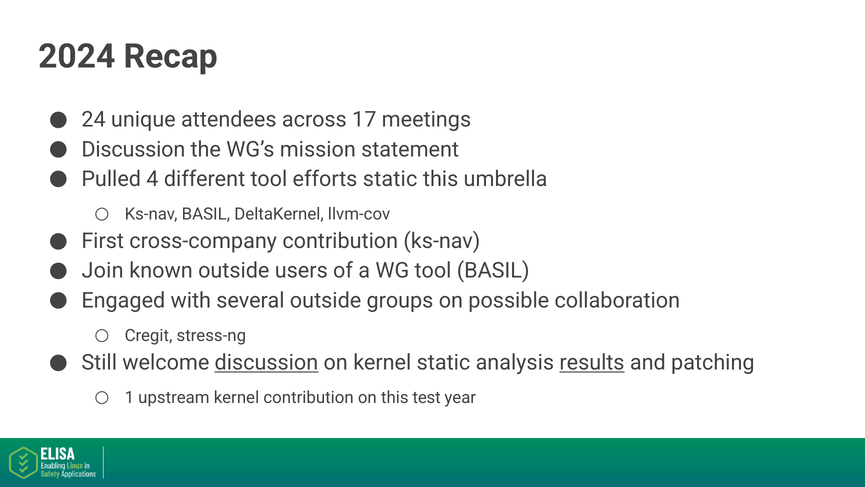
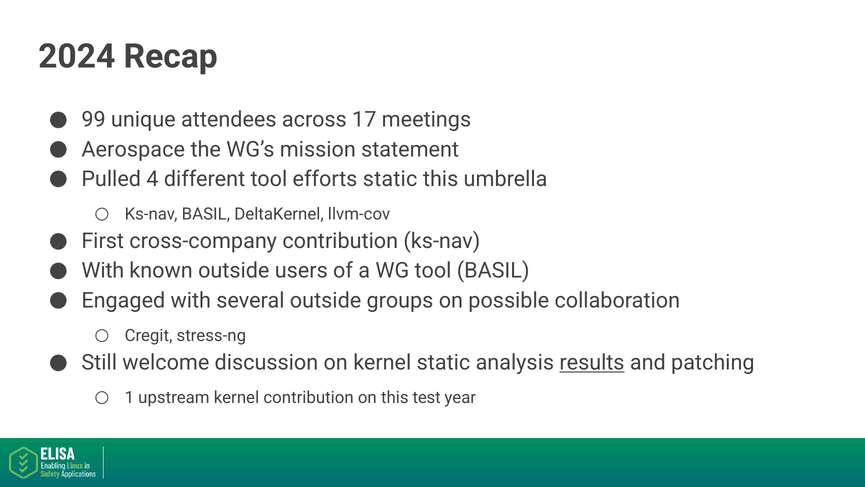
24: 24 -> 99 (94, 120)
Discussion: Discussion -> Aerospace (133, 149)
Join: Join -> With (103, 271)
discussion underline: present -> none (266, 362)
